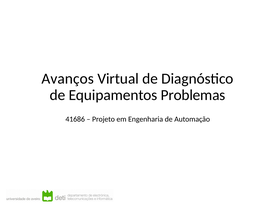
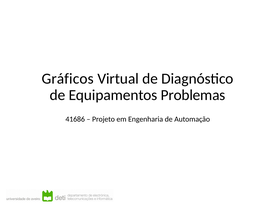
Avanços: Avanços -> Gráficos (68, 79)
